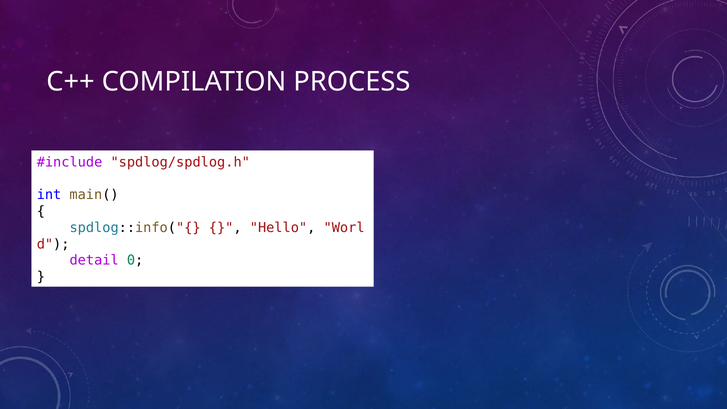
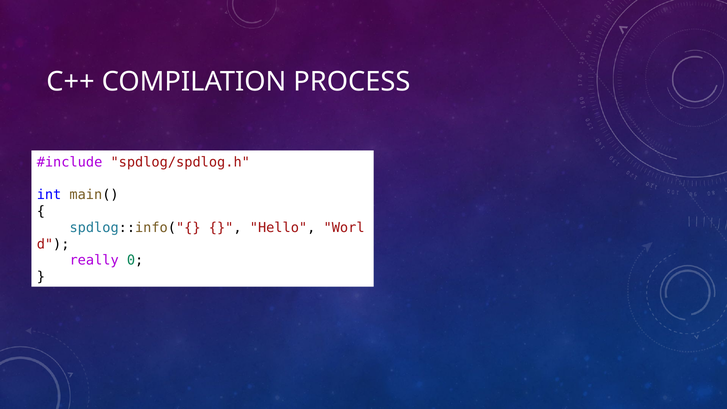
detail: detail -> really (94, 260)
